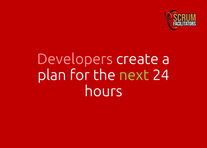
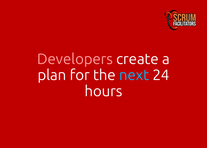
next colour: light green -> light blue (134, 75)
